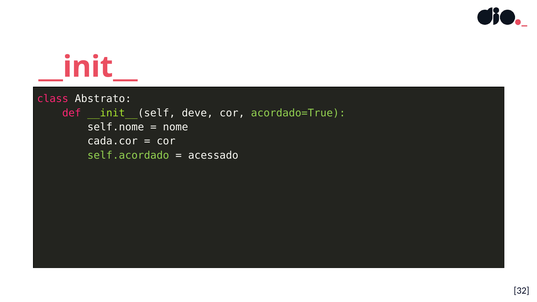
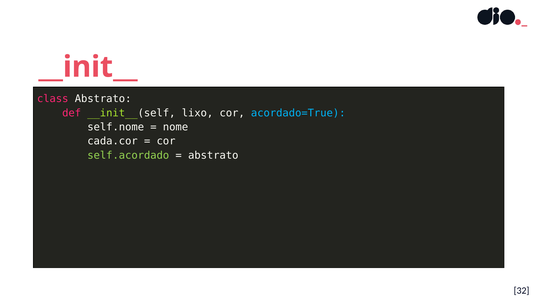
deve: deve -> lixo (197, 113)
acordado=True colour: light green -> light blue (298, 113)
acessado: acessado -> abstrato (213, 155)
